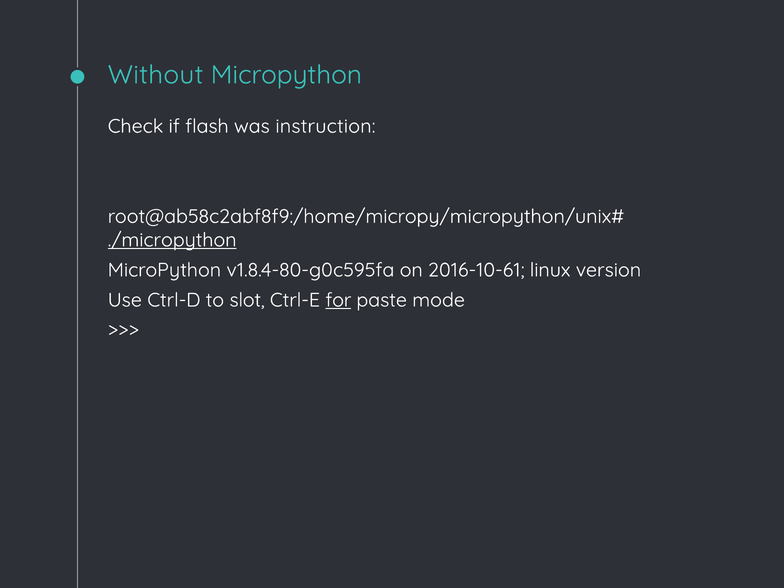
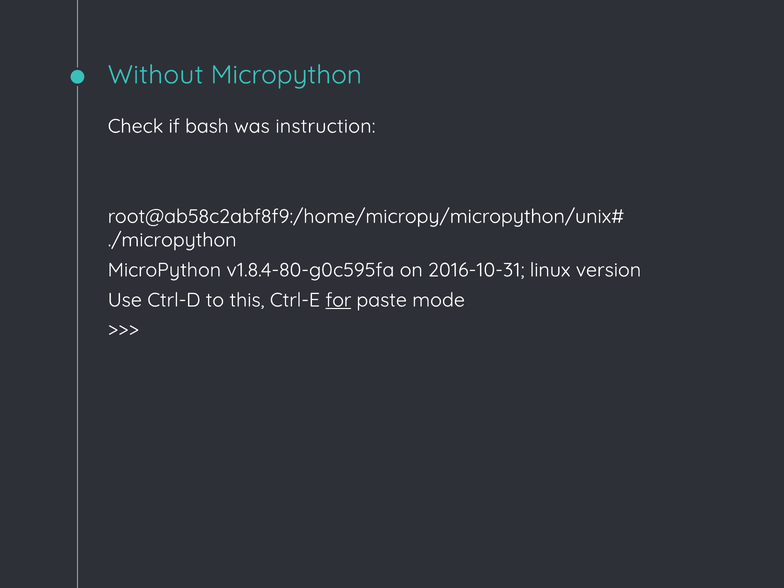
flash: flash -> bash (207, 126)
./micropython underline: present -> none (172, 240)
2016-10-61: 2016-10-61 -> 2016-10-31 (476, 270)
slot: slot -> this (247, 300)
